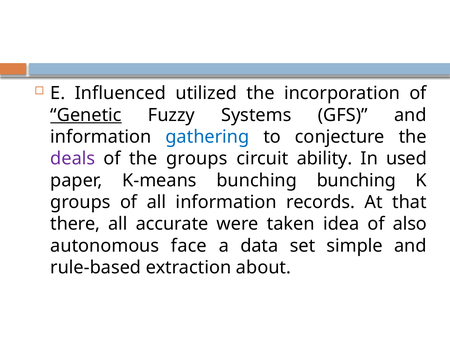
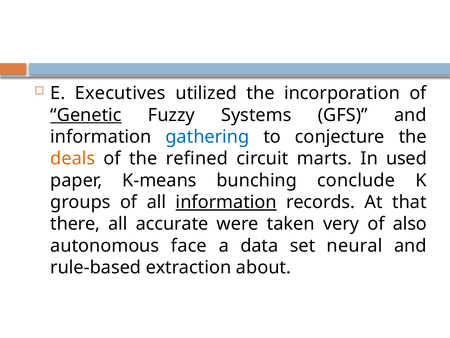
Influenced: Influenced -> Executives (120, 93)
deals colour: purple -> orange (73, 158)
the groups: groups -> refined (197, 158)
ability: ability -> marts (324, 158)
bunching bunching: bunching -> conclude (356, 180)
information underline: none -> present (226, 202)
idea: idea -> very (341, 224)
simple: simple -> neural (355, 245)
